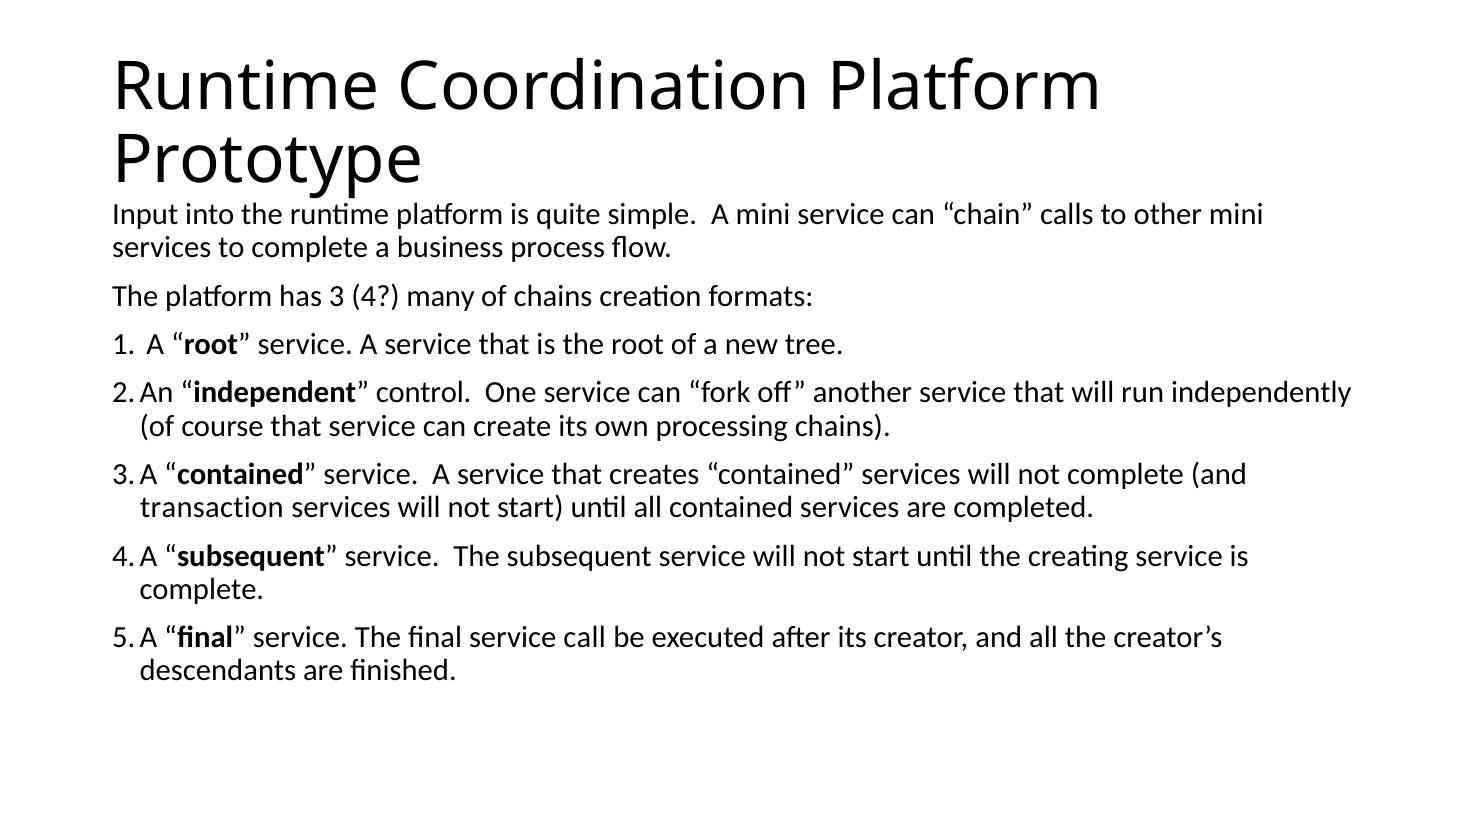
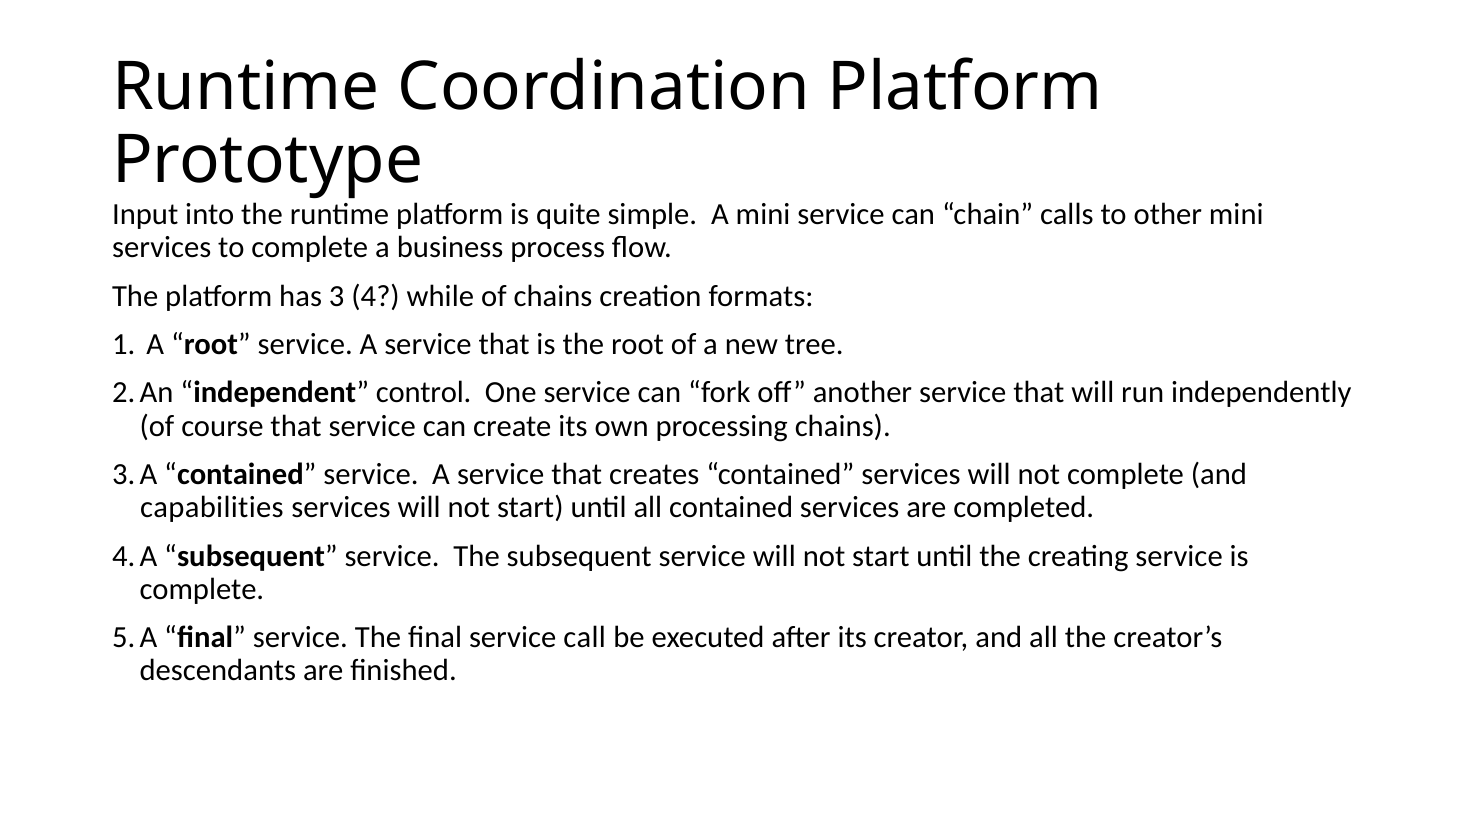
many: many -> while (440, 296)
transaction: transaction -> capabilities (212, 507)
